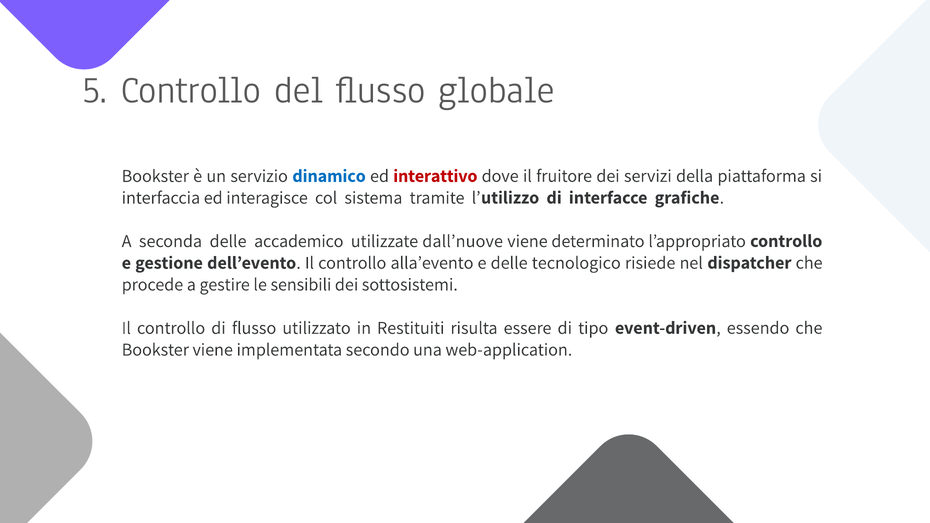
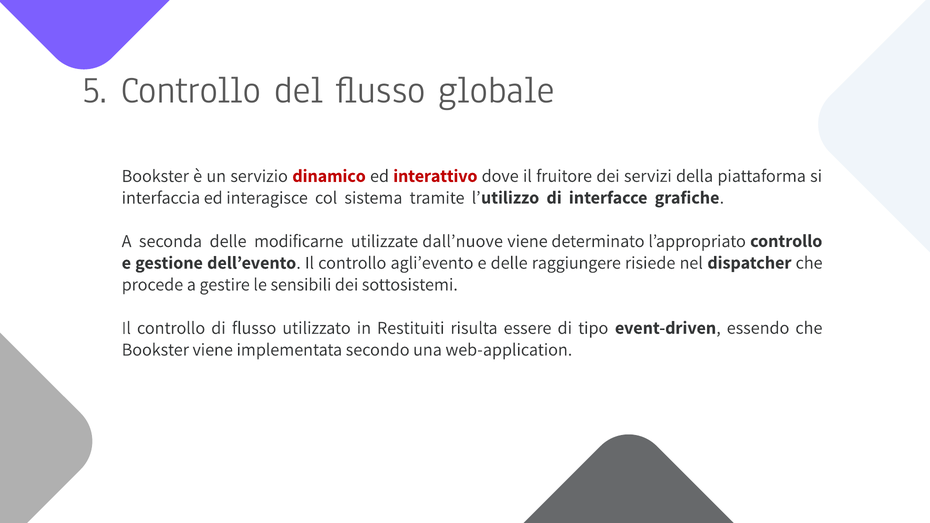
dinamico colour: blue -> red (329, 176)
accademico: accademico -> modificarne (299, 241)
alla’evento: alla’evento -> agli’evento (432, 263)
tecnologico: tecnologico -> raggiungere (576, 263)
